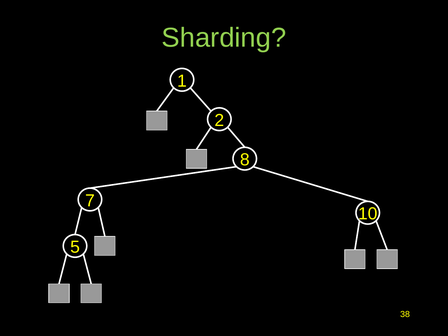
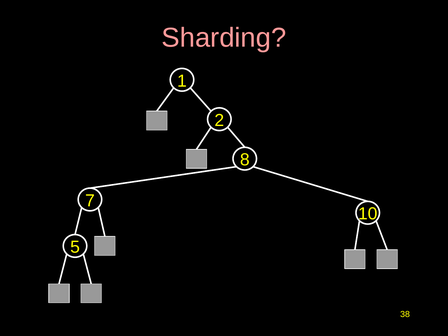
Sharding colour: light green -> pink (224, 38)
